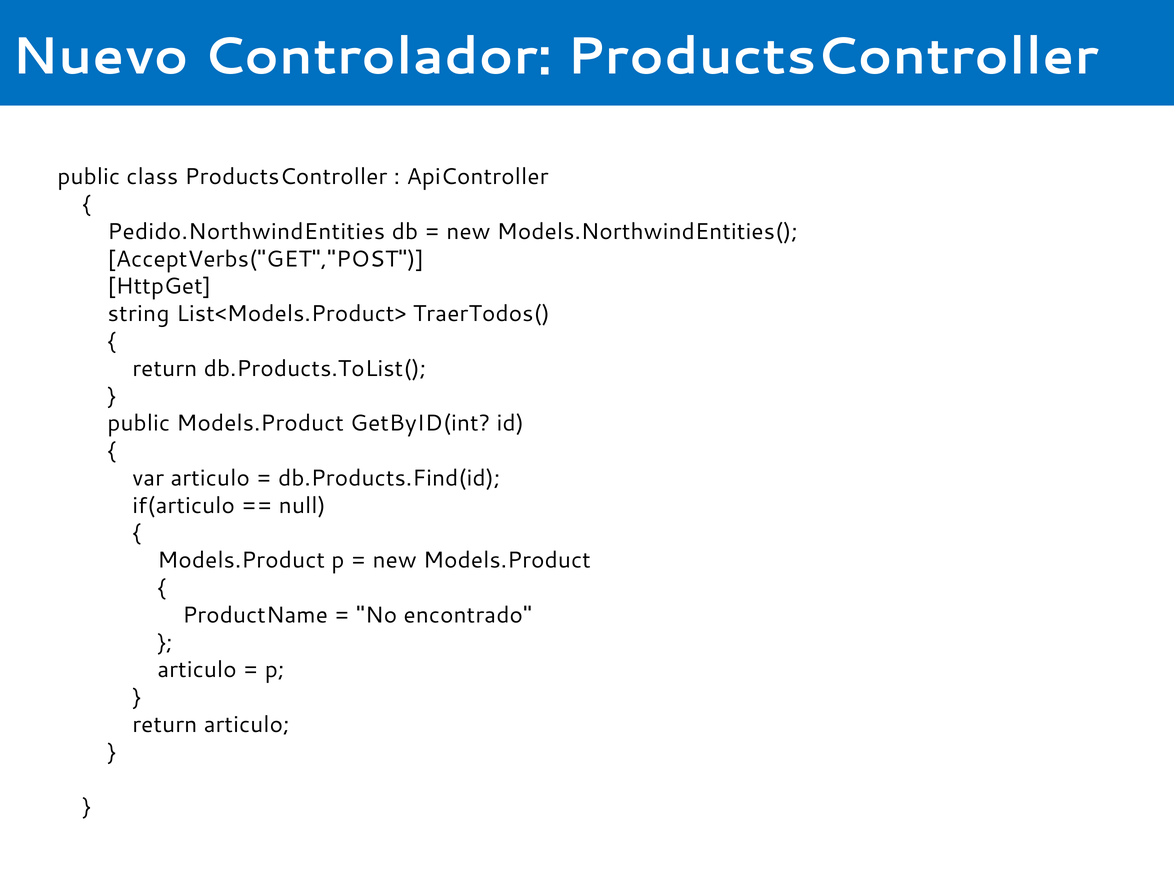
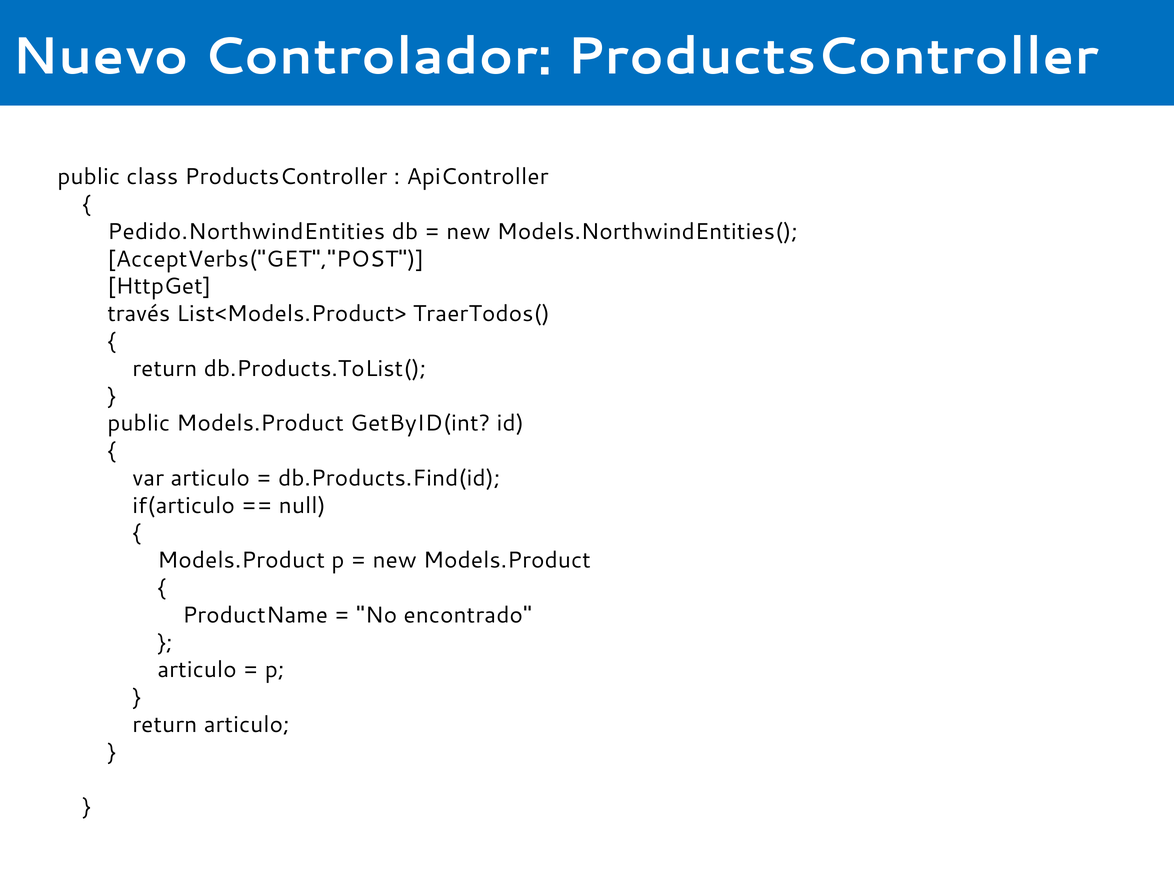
string: string -> través (139, 314)
